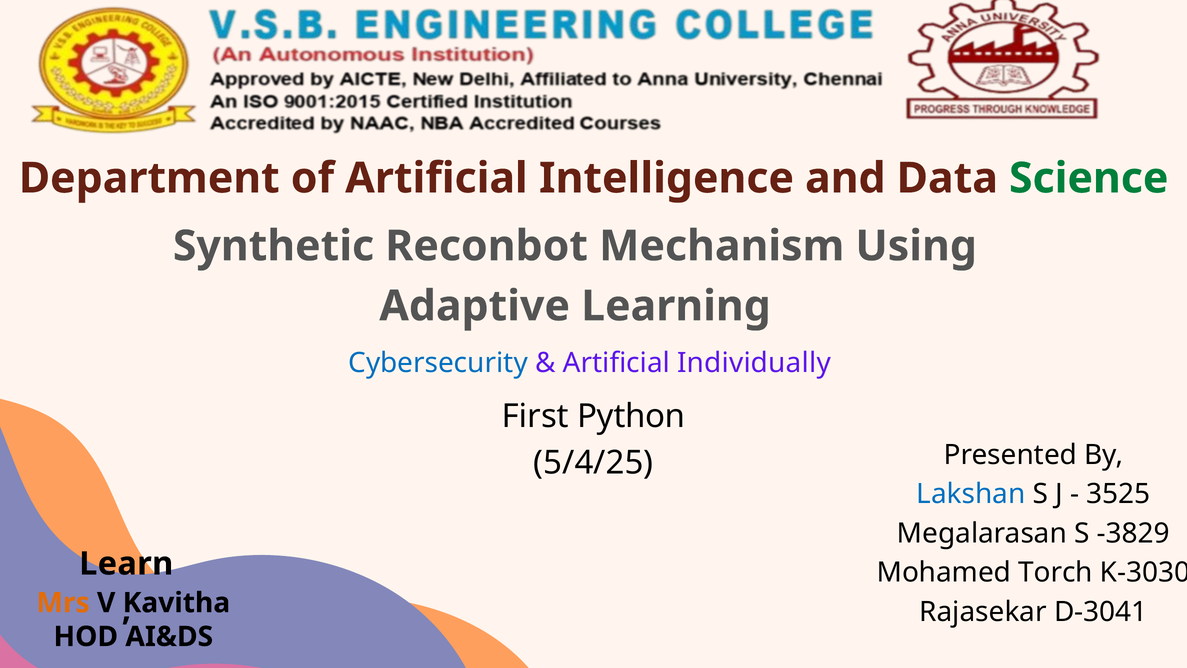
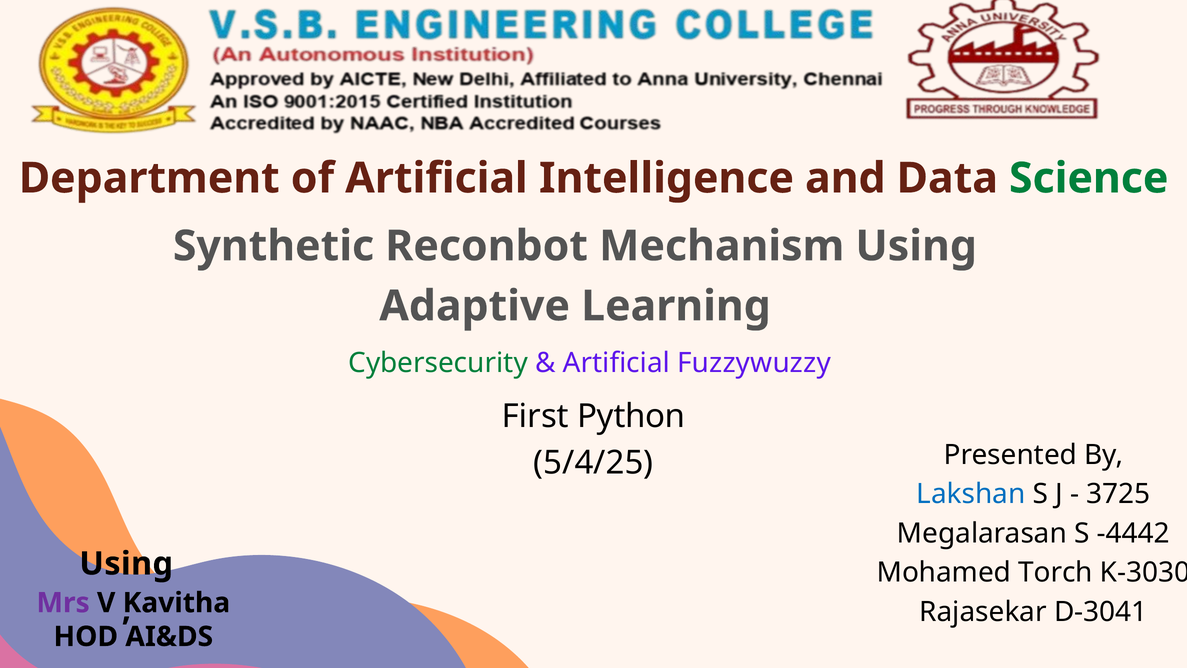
Cybersecurity colour: blue -> green (438, 363)
Individually: Individually -> Fuzzywuzzy (754, 363)
3525: 3525 -> 3725 (1118, 494)
-3829: -3829 -> -4442 (1133, 533)
Learn: Learn -> Using (126, 564)
Mrs colour: orange -> purple (63, 603)
